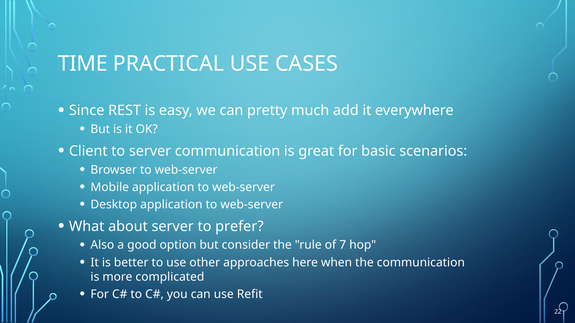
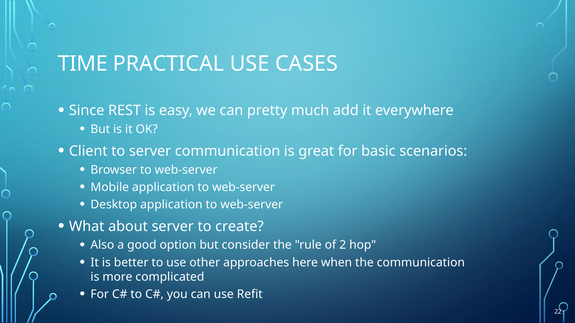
prefer: prefer -> create (239, 227)
7: 7 -> 2 (343, 245)
